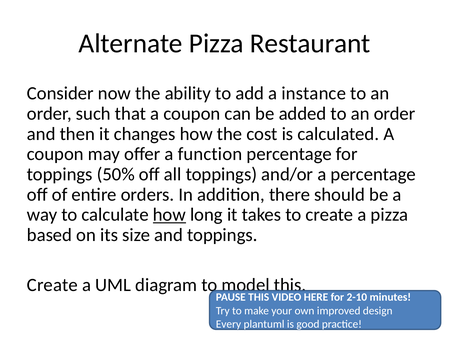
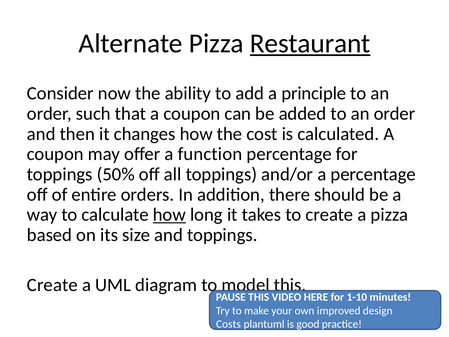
Restaurant underline: none -> present (310, 43)
instance: instance -> principle (314, 93)
2-10: 2-10 -> 1-10 (357, 297)
Every: Every -> Costs (228, 324)
